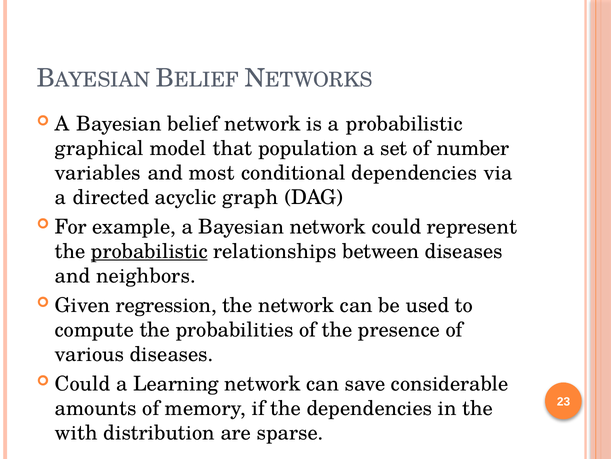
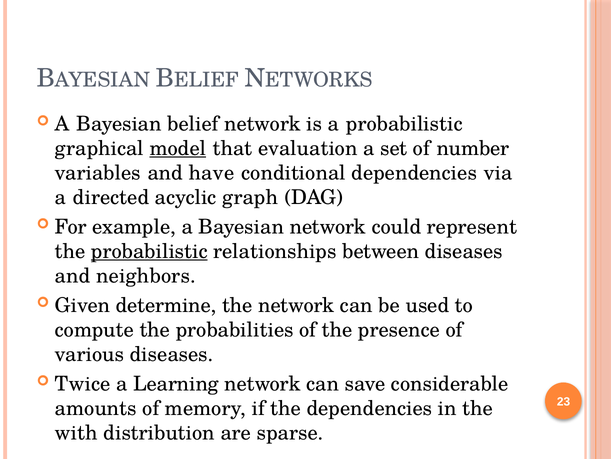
model underline: none -> present (178, 148)
population: population -> evaluation (308, 148)
most: most -> have (212, 173)
regression: regression -> determine (166, 305)
Could: Could -> Twice (83, 383)
